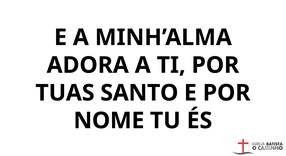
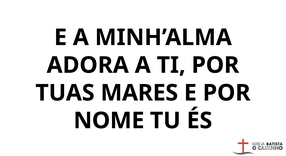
SANTO: SANTO -> MARES (139, 93)
